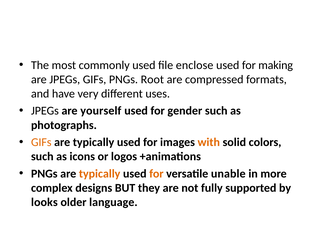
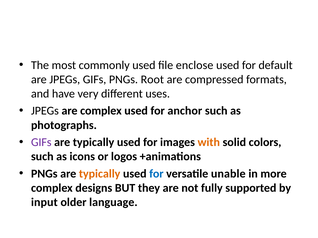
making: making -> default (276, 65)
are yourself: yourself -> complex (101, 111)
gender: gender -> anchor (185, 111)
GIFs colour: orange -> purple (41, 143)
for colour: orange -> blue (156, 174)
looks: looks -> input (44, 203)
